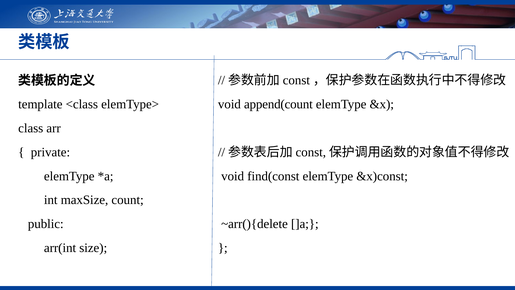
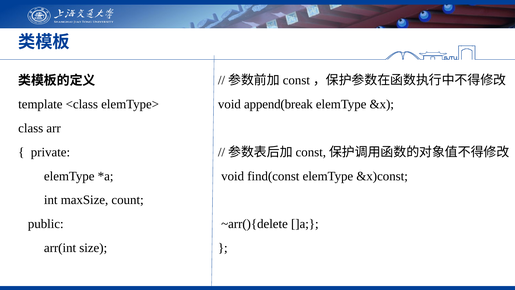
append(count: append(count -> append(break (278, 104)
